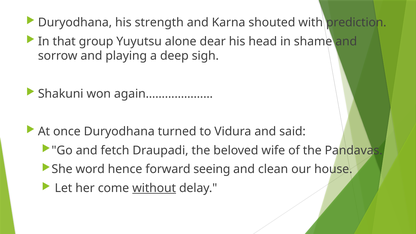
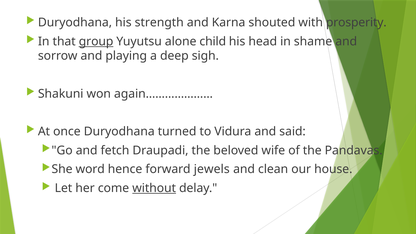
prediction: prediction -> prosperity (356, 22)
group underline: none -> present (96, 41)
dear: dear -> child (213, 41)
seeing: seeing -> jewels (212, 169)
